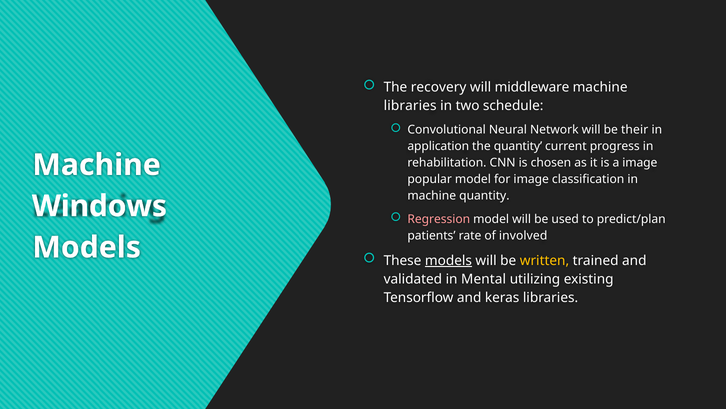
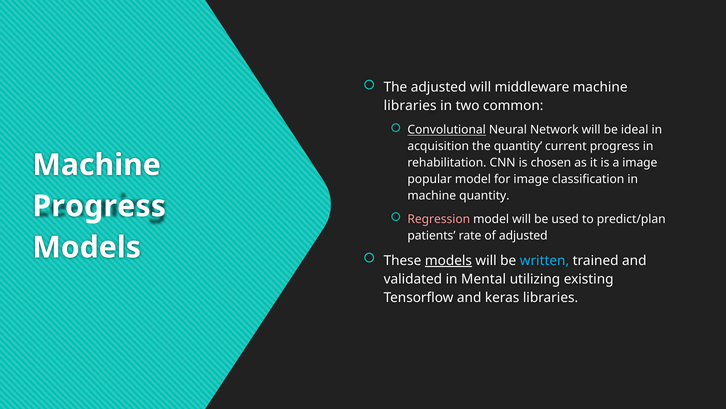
The recovery: recovery -> adjusted (439, 87)
schedule: schedule -> common (513, 105)
Convolutional underline: none -> present (447, 130)
their: their -> ideal (635, 130)
application: application -> acquisition (438, 146)
Windows: Windows -> Progress (99, 206)
of involved: involved -> adjusted (523, 235)
written colour: yellow -> light blue (544, 260)
